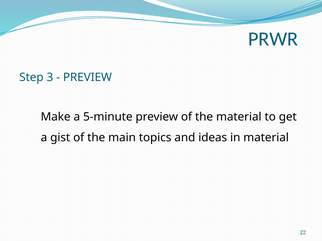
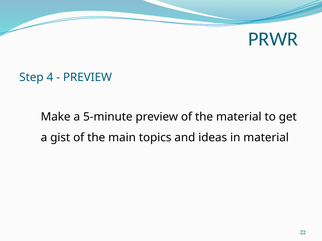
3: 3 -> 4 (50, 78)
